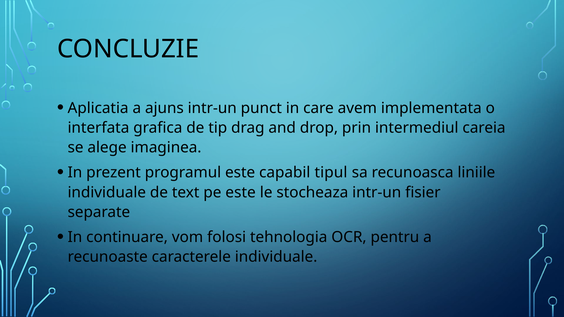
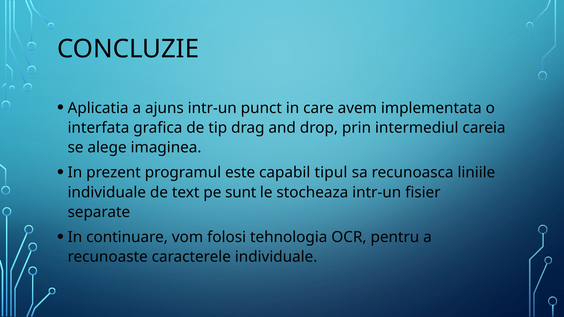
pe este: este -> sunt (241, 192)
